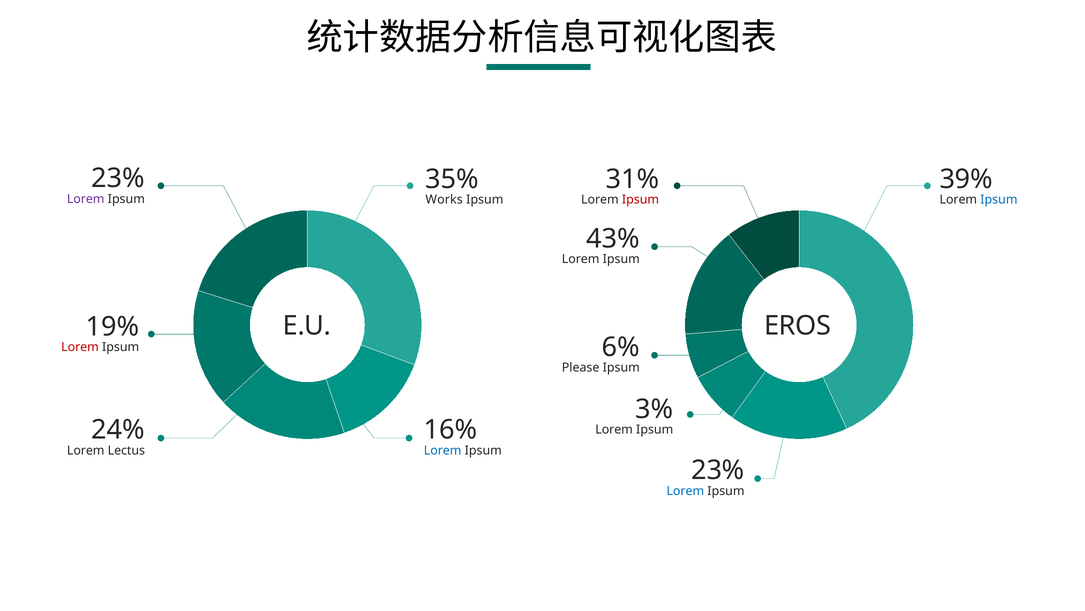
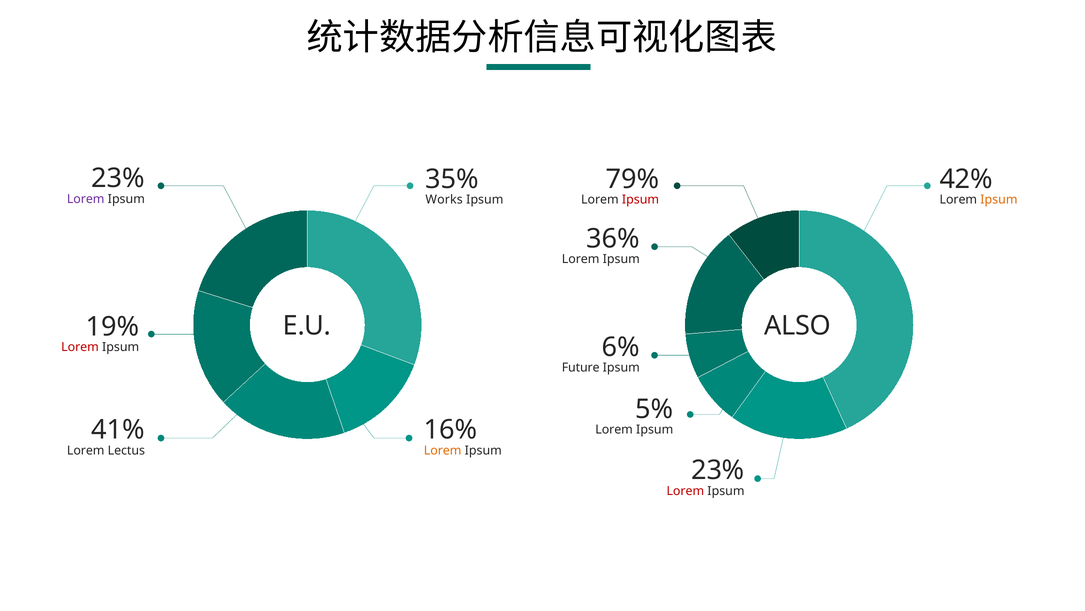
31%: 31% -> 79% (632, 179)
39%: 39% -> 42% (966, 179)
Ipsum colour: blue -> orange (999, 199)
43%: 43% -> 36% (613, 238)
EROS: EROS -> ALSO (798, 325)
Please: Please -> Future (581, 367)
3%: 3% -> 5% (654, 409)
24%: 24% -> 41% (118, 430)
Lorem colour: blue -> orange (443, 450)
Lorem colour: blue -> red (685, 491)
